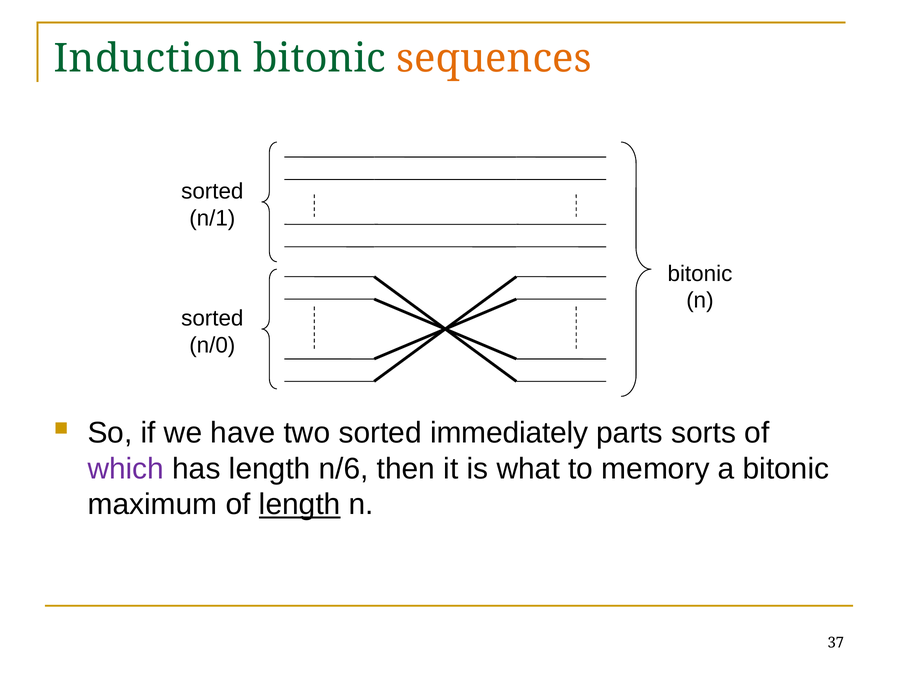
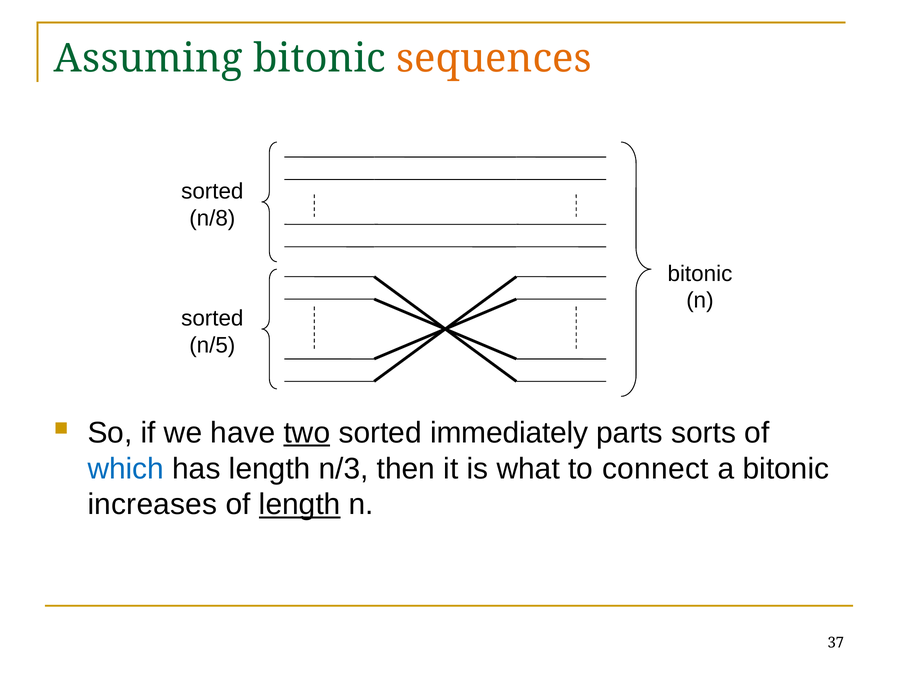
Induction: Induction -> Assuming (148, 59)
n/1: n/1 -> n/8 (212, 218)
n/0: n/0 -> n/5 (212, 346)
two underline: none -> present (307, 433)
which colour: purple -> blue (126, 469)
n/6: n/6 -> n/3 (344, 469)
memory: memory -> connect (655, 469)
maximum: maximum -> increases (152, 505)
